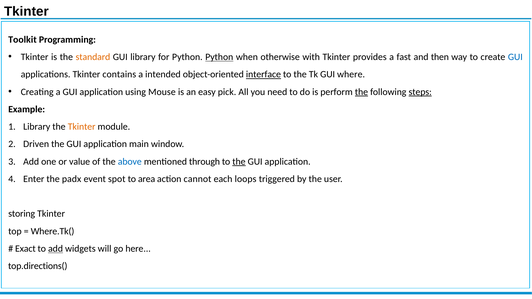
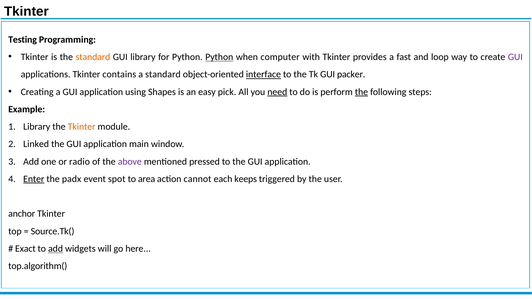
Toolkit: Toolkit -> Testing (23, 40)
otherwise: otherwise -> computer (280, 57)
then: then -> loop (440, 57)
GUI colour: blue -> purple (515, 57)
a intended: intended -> standard (163, 74)
where: where -> packer (351, 74)
Mouse: Mouse -> Shapes (162, 92)
need underline: none -> present (277, 92)
steps underline: present -> none (420, 92)
Driven: Driven -> Linked (36, 144)
value: value -> radio (80, 162)
above colour: blue -> purple (130, 162)
through: through -> pressed (204, 162)
the underline: present -> none (239, 162)
Enter underline: none -> present (34, 179)
loops: loops -> keeps (246, 179)
storing: storing -> anchor (22, 214)
Where.Tk(: Where.Tk( -> Source.Tk( (53, 231)
top.directions(: top.directions( -> top.algorithm( (38, 266)
